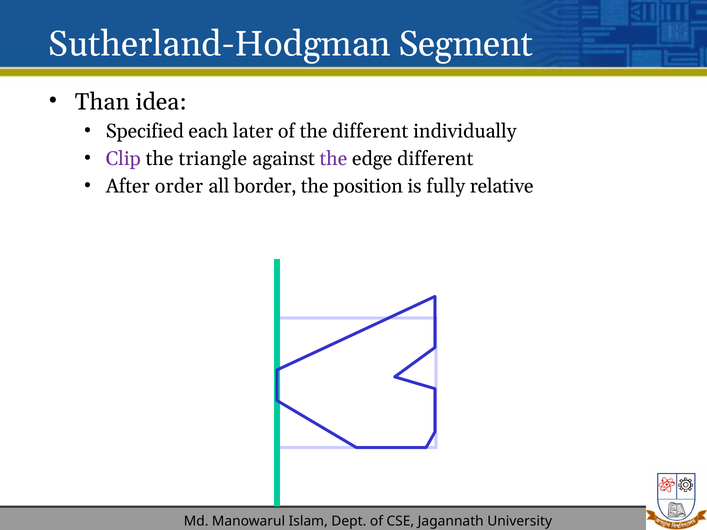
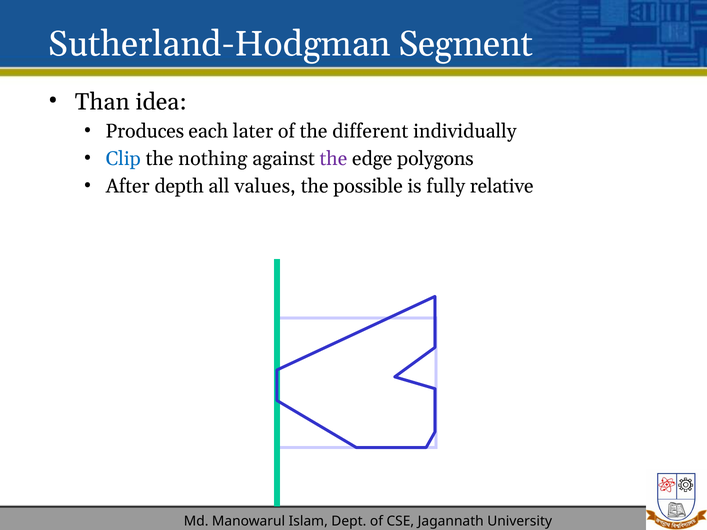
Specified: Specified -> Produces (145, 131)
Clip colour: purple -> blue (123, 159)
triangle: triangle -> nothing (213, 159)
edge different: different -> polygons (435, 159)
order: order -> depth (179, 186)
border: border -> values (265, 186)
position: position -> possible (368, 186)
